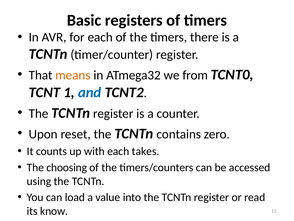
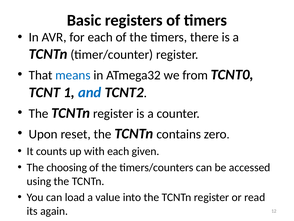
means colour: orange -> blue (73, 75)
takes: takes -> given (146, 151)
know: know -> again (54, 211)
